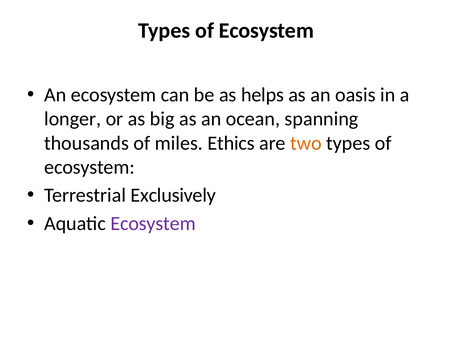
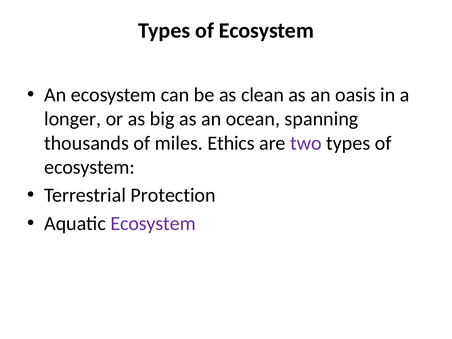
helps: helps -> clean (262, 95)
two colour: orange -> purple (306, 143)
Exclusively: Exclusively -> Protection (173, 195)
